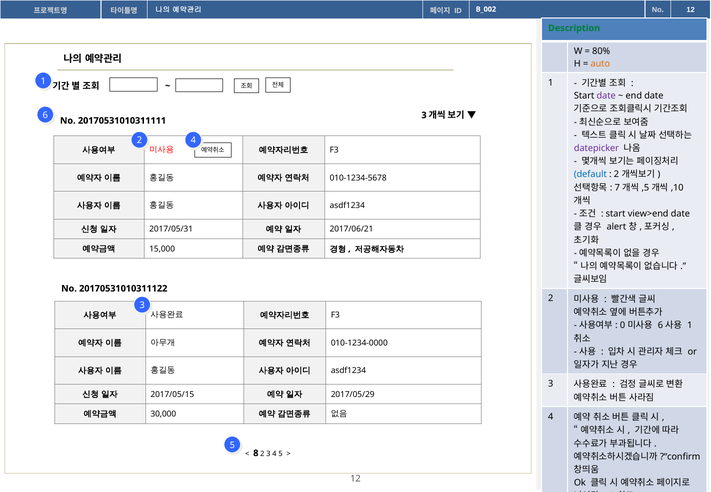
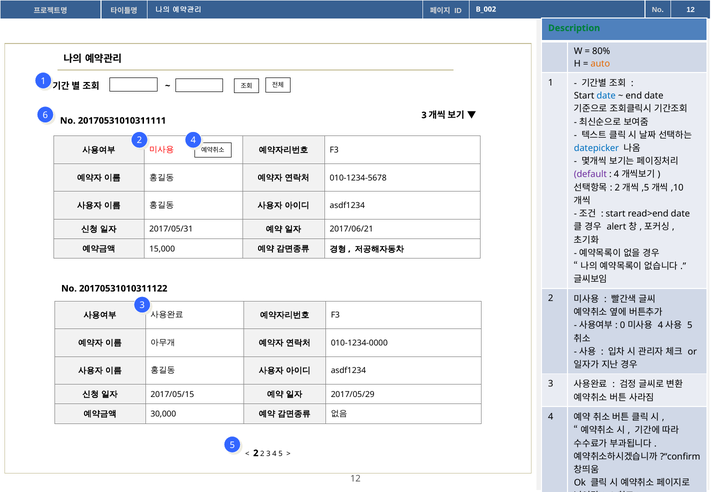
date colour: purple -> blue (606, 96)
datepicker colour: purple -> blue (596, 148)
default colour: blue -> purple (590, 175)
2: 2 -> 4 (616, 175)
7: 7 -> 2 (617, 188)
view>end: view>end -> read>end (648, 214)
6: 6 -> 4 (660, 326)
1: 1 -> 5 (690, 326)
8: 8 -> 2 (256, 453)
